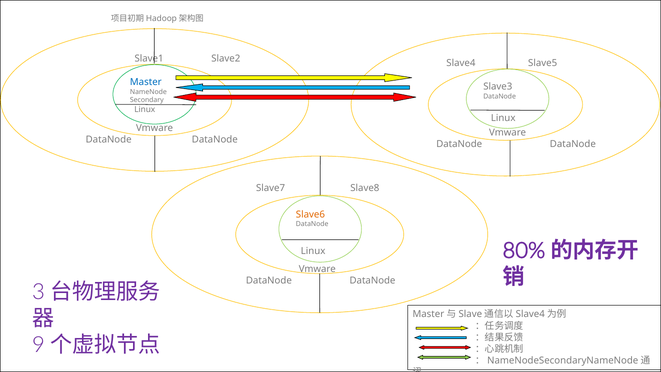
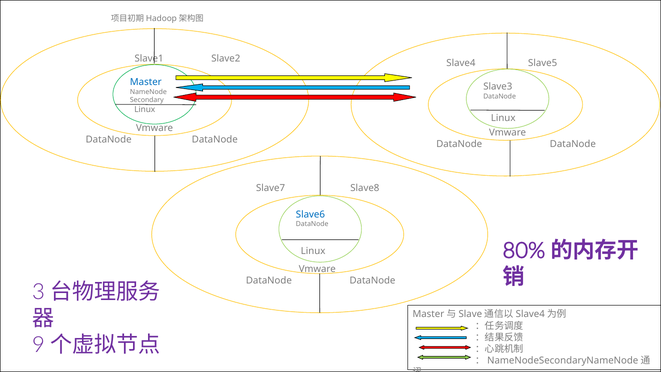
Slave6 colour: orange -> blue (310, 214)
